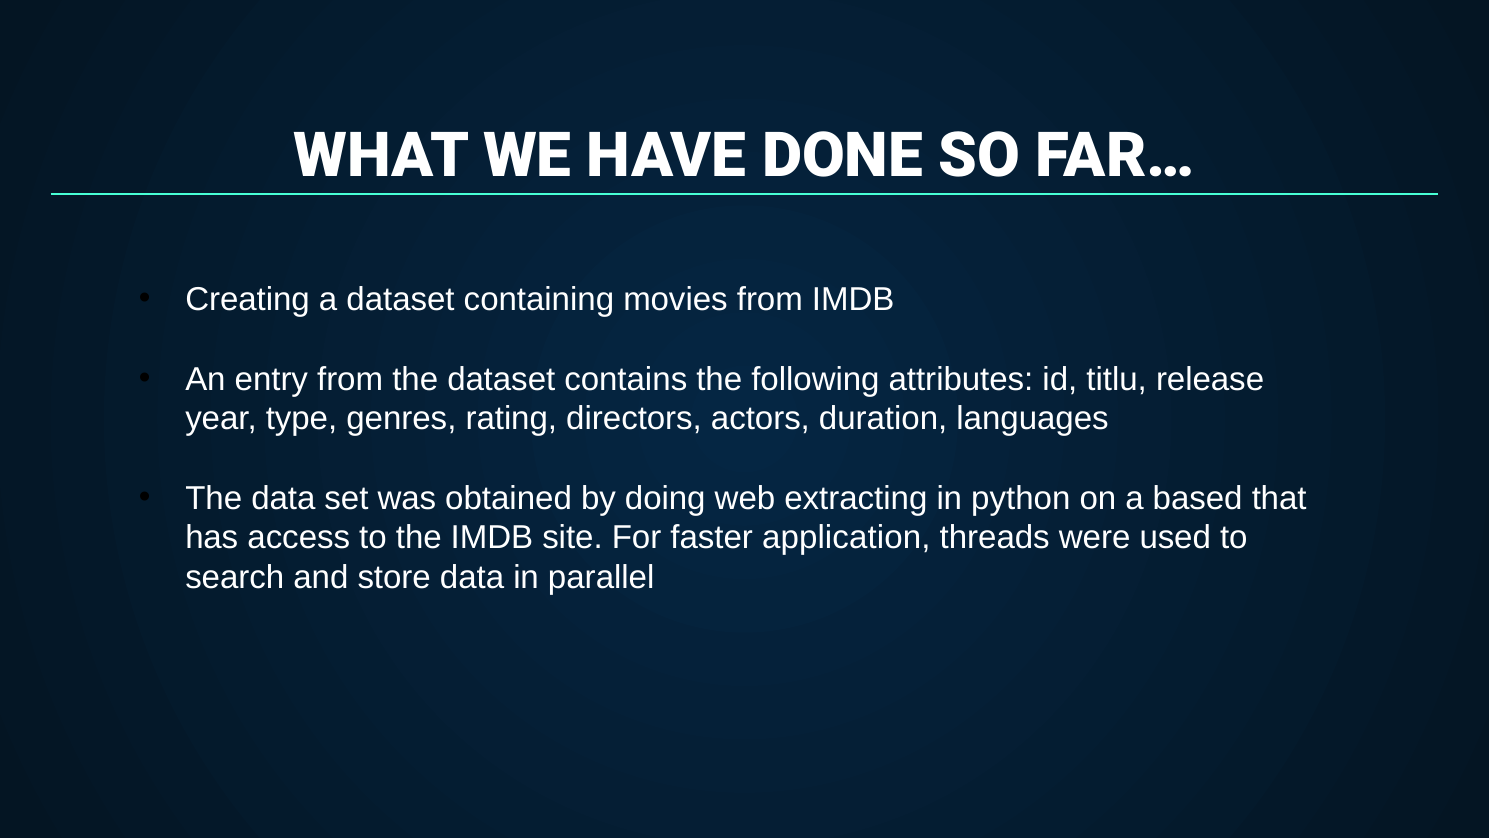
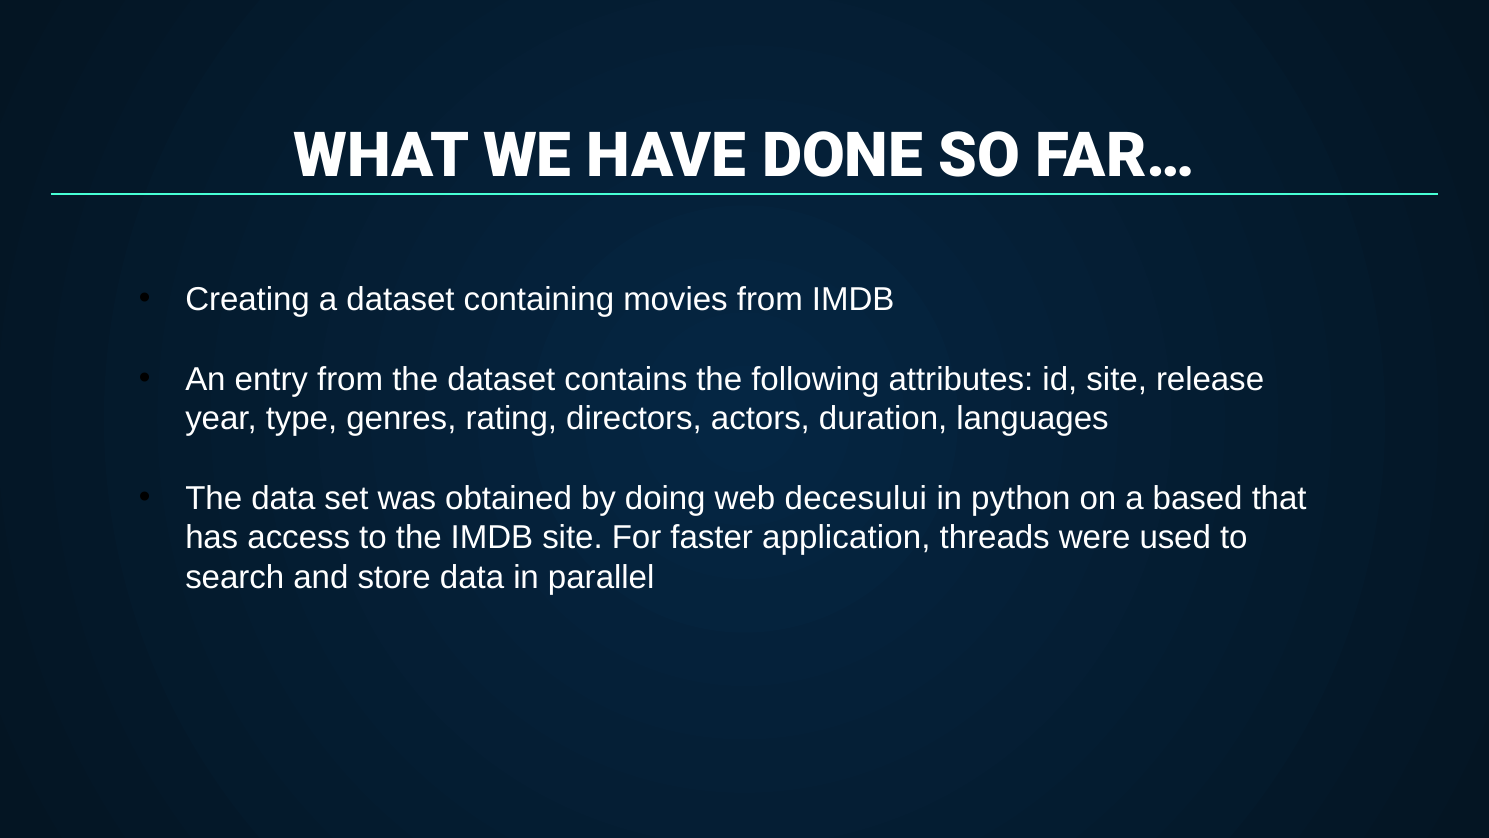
id titlu: titlu -> site (1117, 379)
extracting: extracting -> decesului (856, 498)
